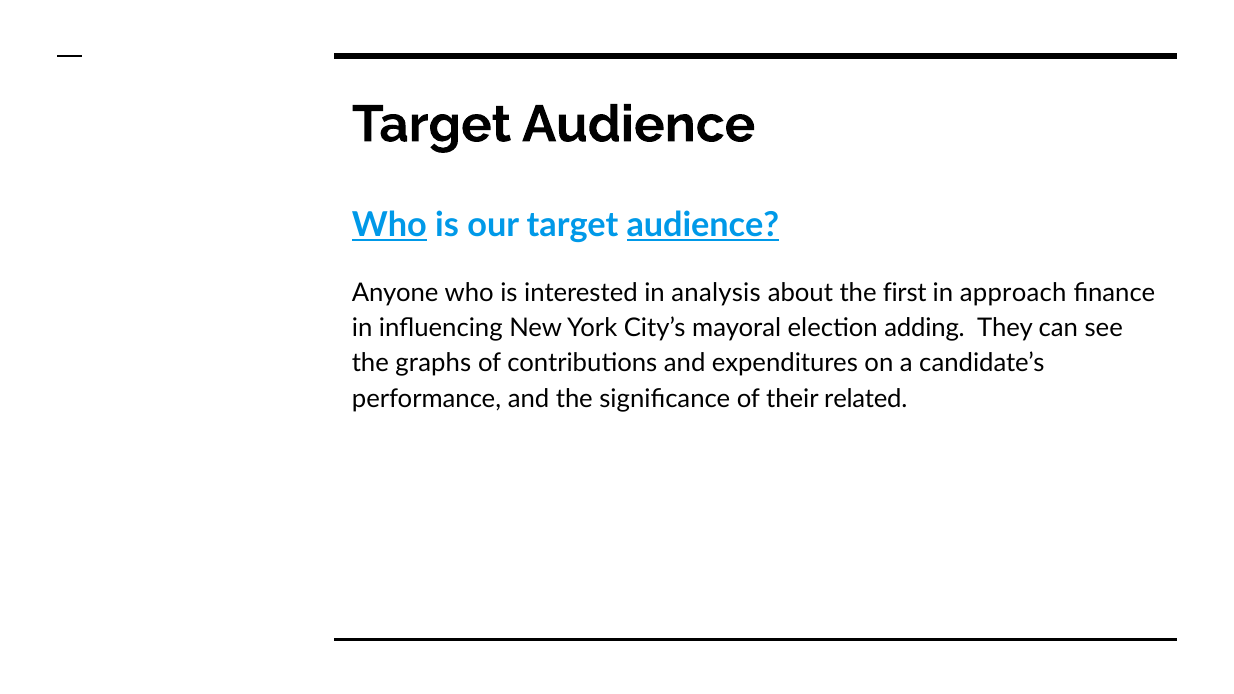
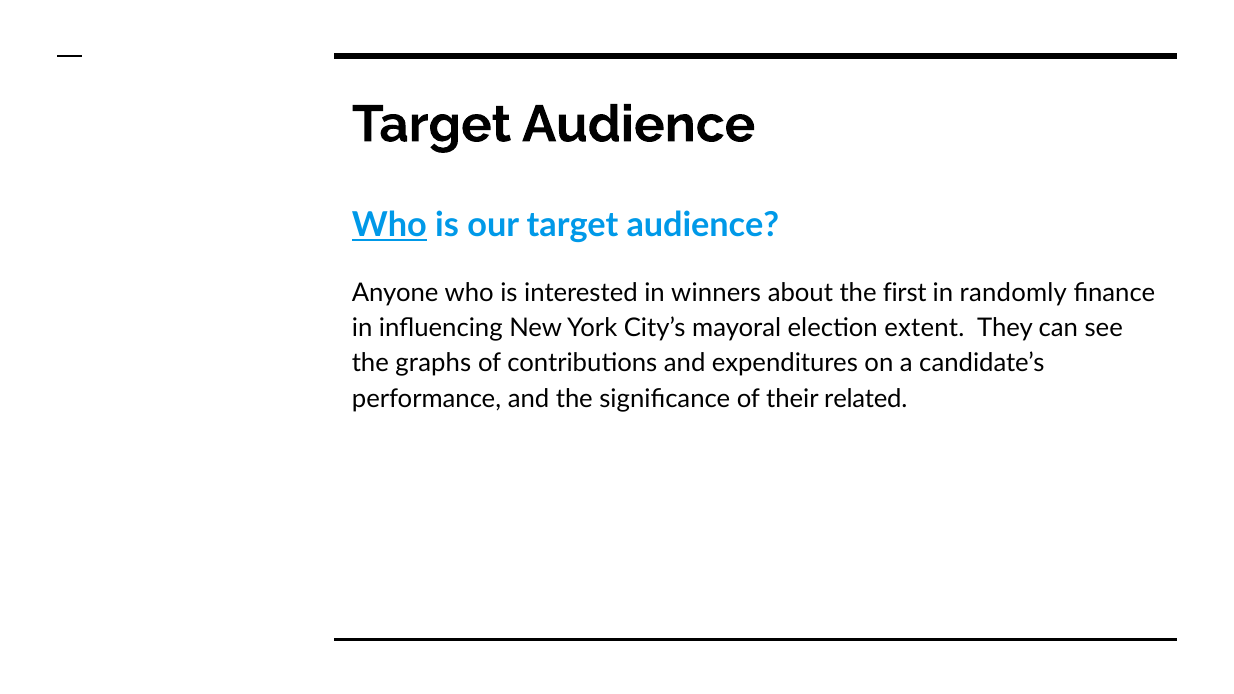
audience underline: present -> none (703, 225)
analysis: analysis -> winners (716, 293)
approach: approach -> randomly (1013, 293)
adding: adding -> extent (924, 328)
